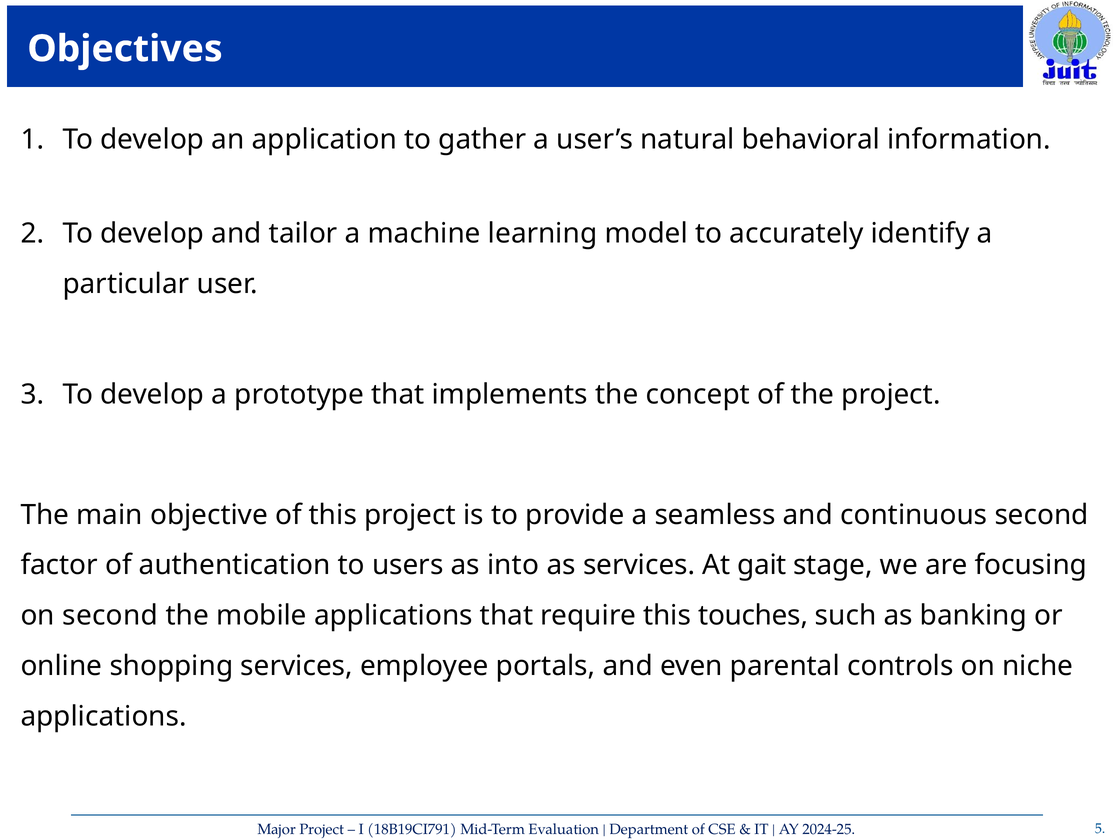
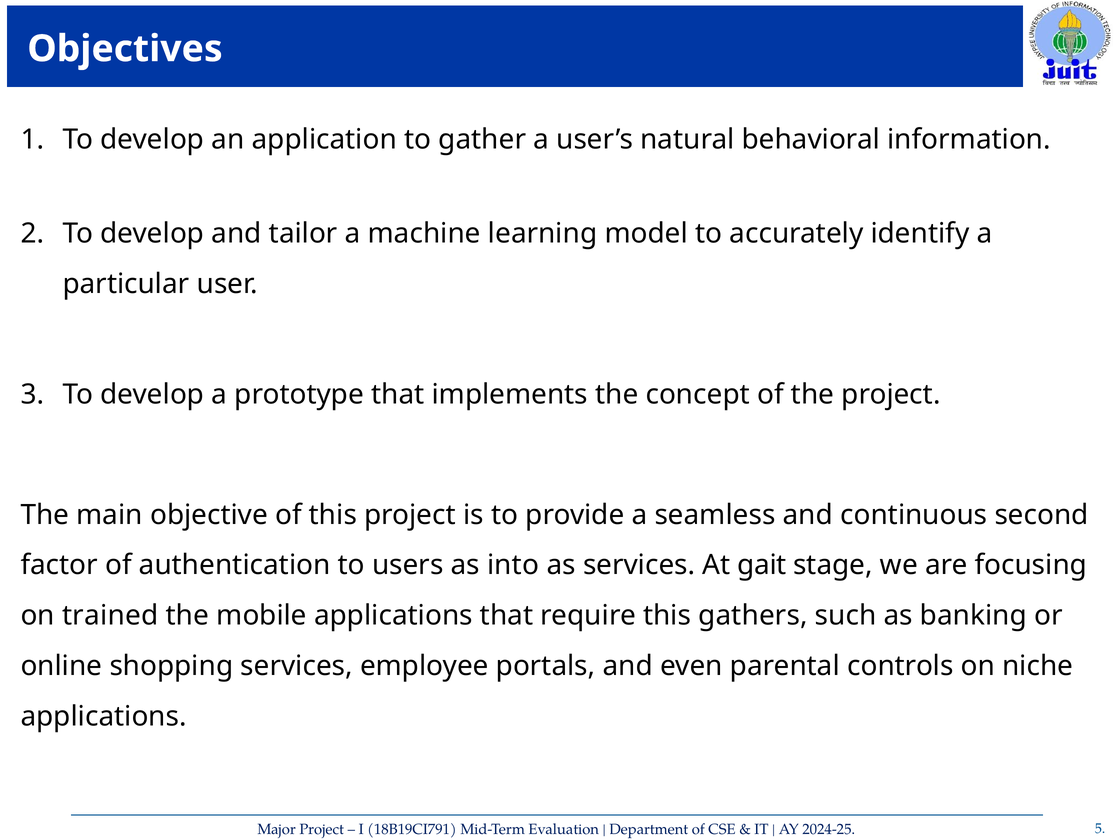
on second: second -> trained (110, 616)
touches: touches -> gathers (753, 616)
